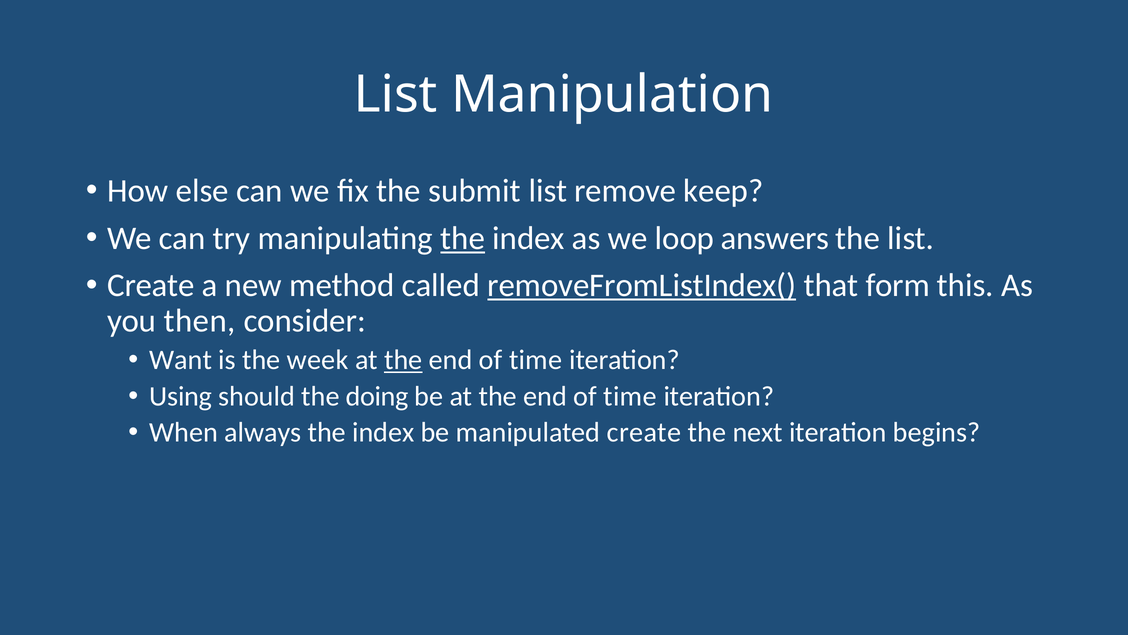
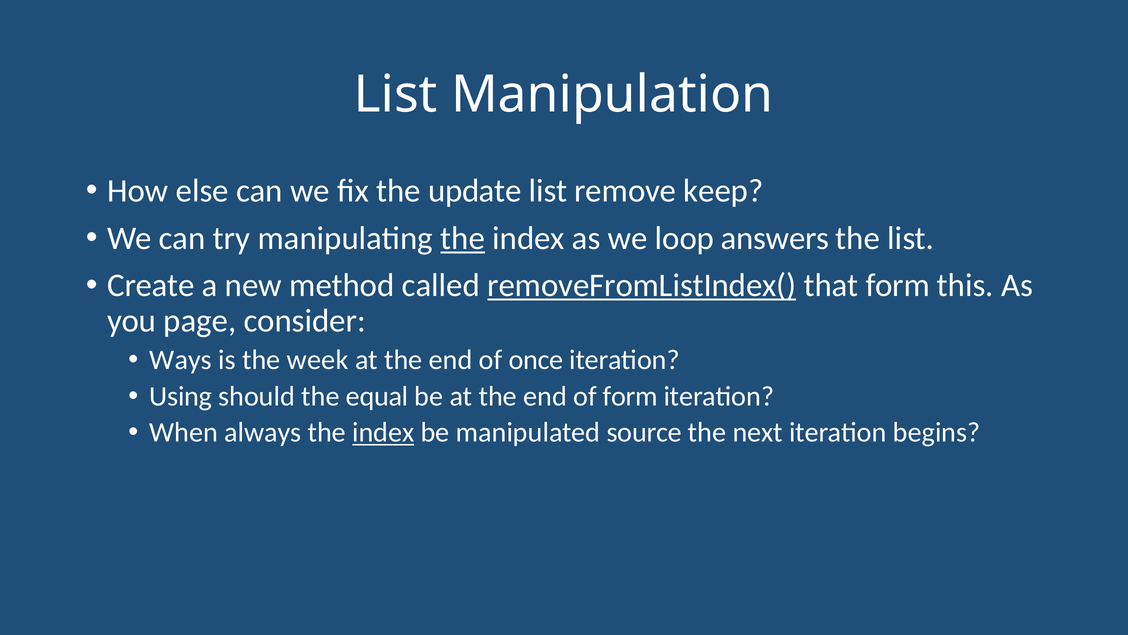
submit: submit -> update (475, 191)
then: then -> page (200, 321)
Want: Want -> Ways (181, 360)
the underline: present -> none (403, 360)
time: time -> once (536, 360)
doing: doing -> equal (377, 396)
time: time -> form (630, 396)
index underline: none -> present (383, 432)
manipulated create: create -> source (644, 432)
